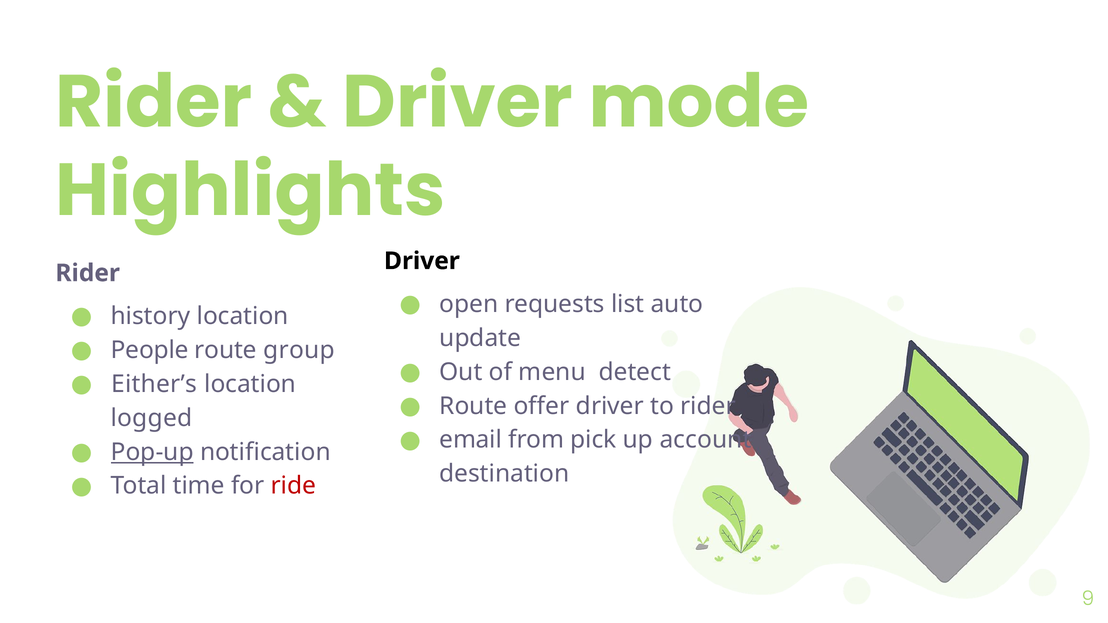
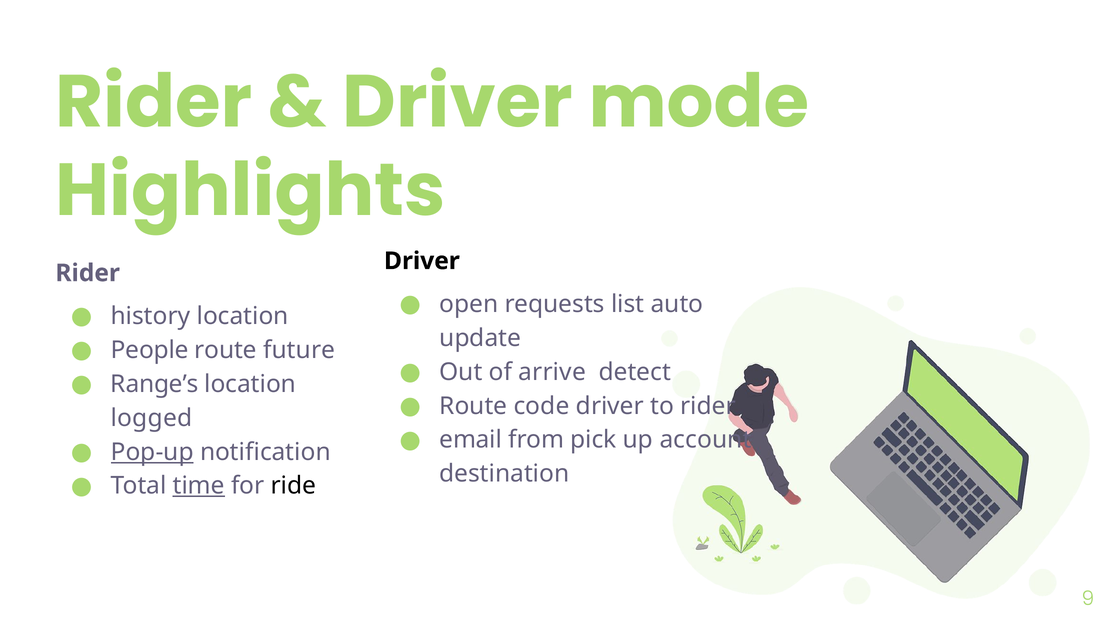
group: group -> future (299, 350)
menu: menu -> arrive (552, 372)
Either’s: Either’s -> Range’s (154, 384)
offer: offer -> code (542, 406)
time underline: none -> present (199, 486)
ride colour: red -> black (294, 486)
